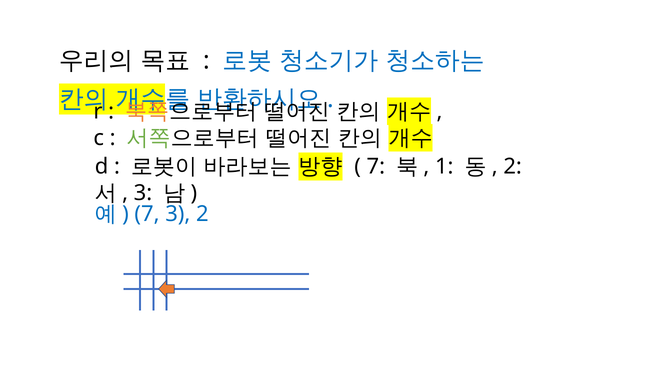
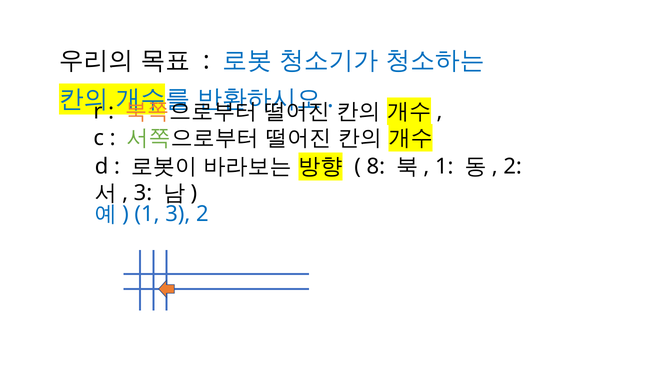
7: 7 -> 8 (376, 167)
7: 7 -> 1 (147, 214)
